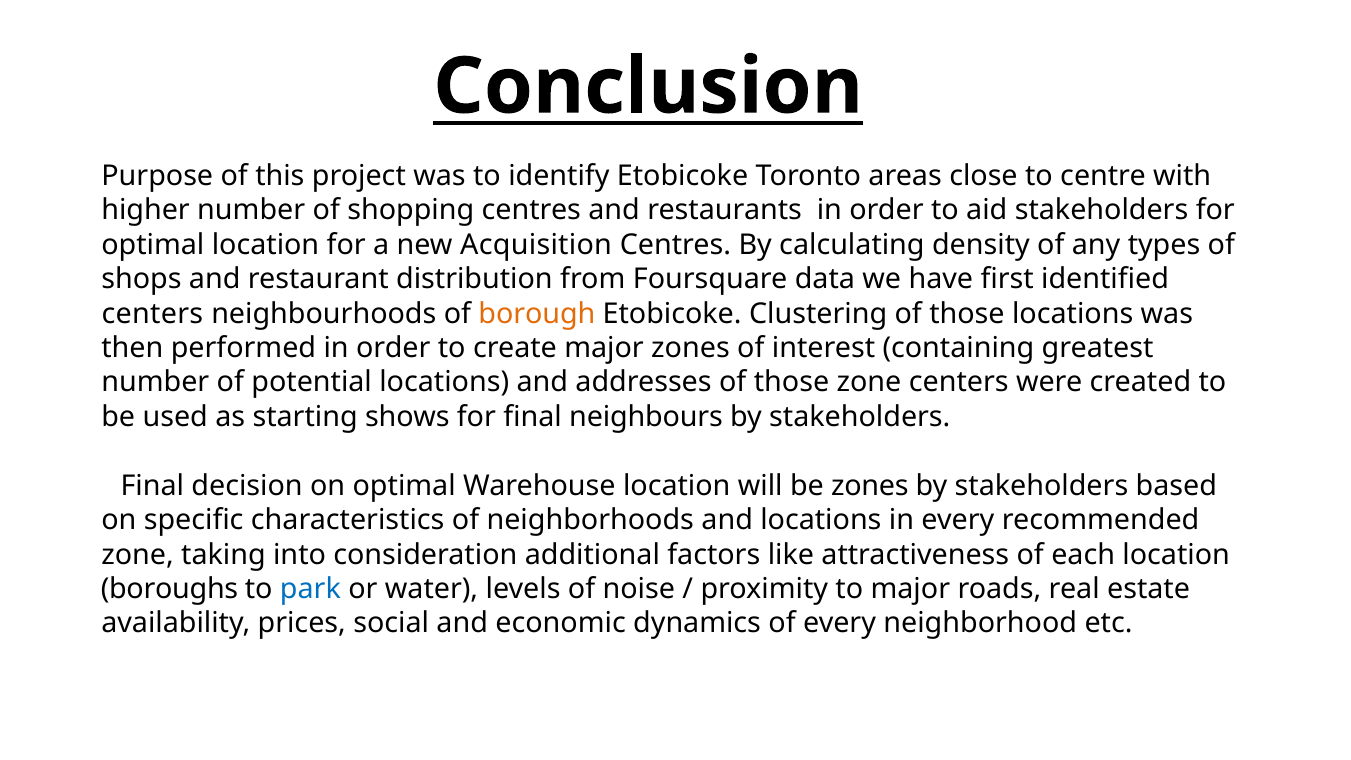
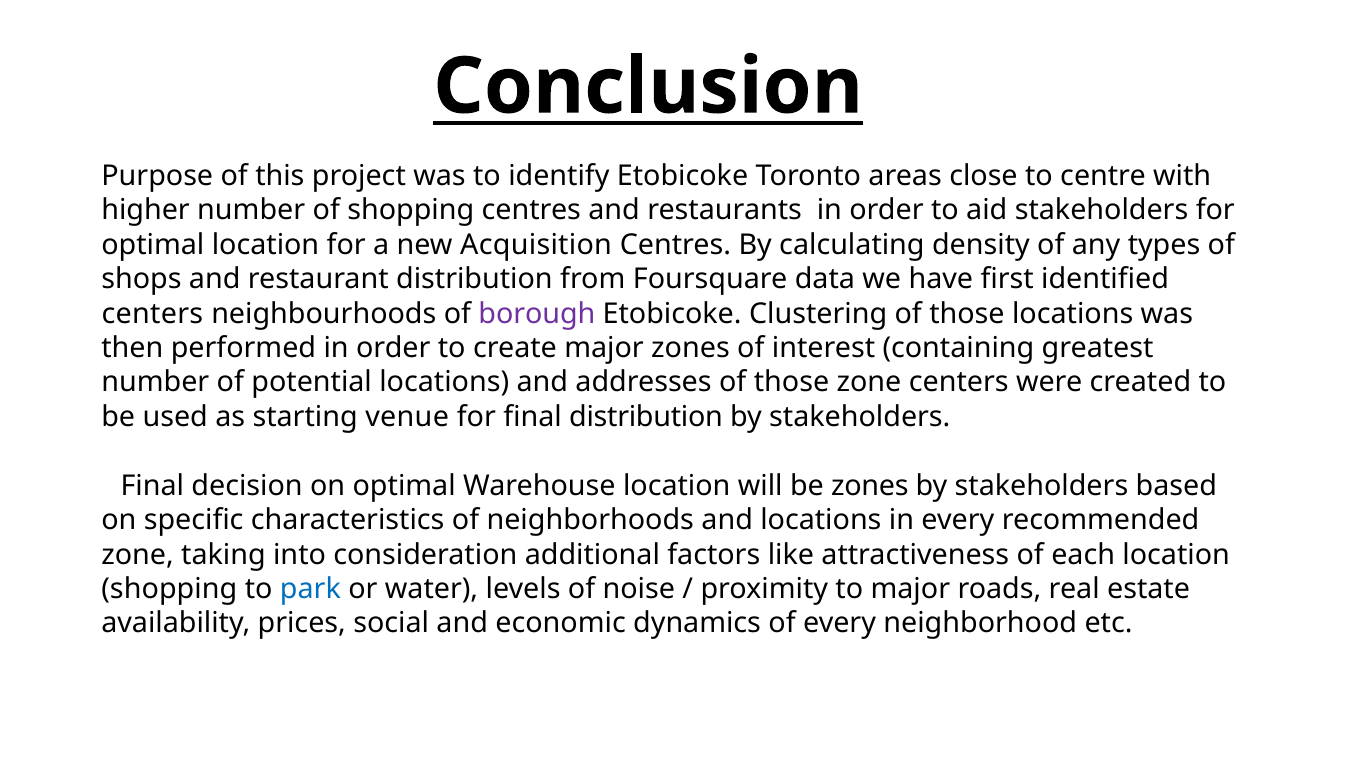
borough colour: orange -> purple (537, 314)
shows: shows -> venue (407, 417)
final neighbours: neighbours -> distribution (646, 417)
boroughs: boroughs -> shopping (169, 589)
